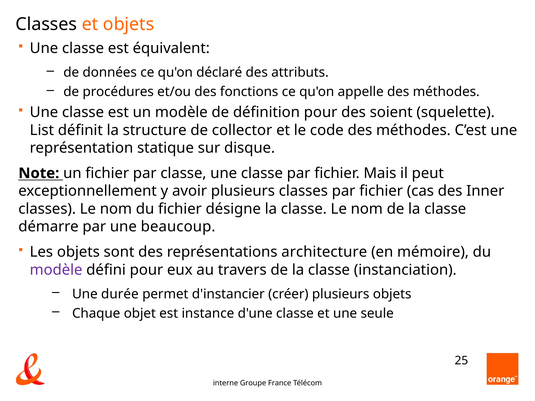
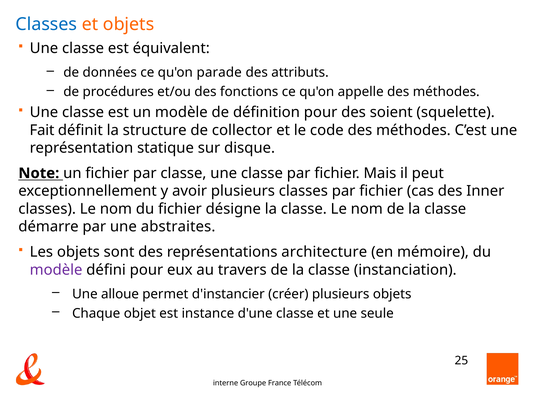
Classes colour: black -> blue (46, 24)
déclaré: déclaré -> parade (219, 73)
List: List -> Fait (42, 130)
beaucoup: beaucoup -> abstraites (178, 227)
durée: durée -> alloue (120, 294)
